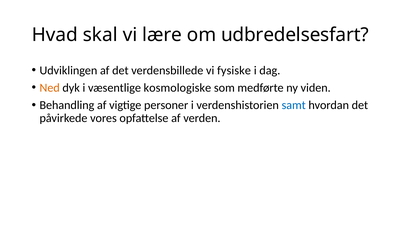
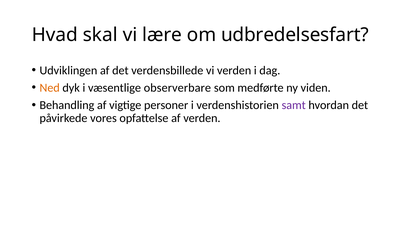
vi fysiske: fysiske -> verden (234, 70)
kosmologiske: kosmologiske -> observerbare (177, 88)
samt colour: blue -> purple (294, 105)
